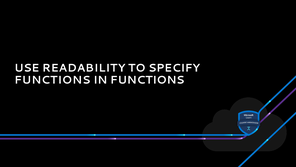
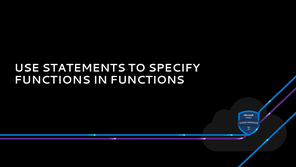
READABILITY: READABILITY -> STATEMENTS (84, 68)
